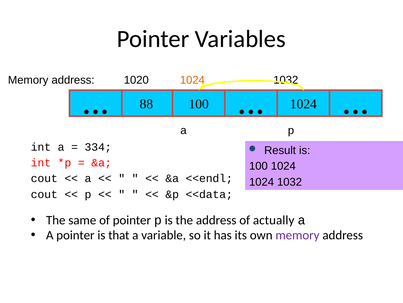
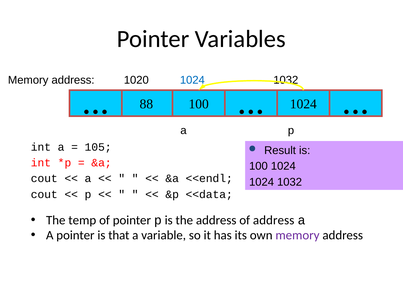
1024 colour: orange -> blue (192, 80)
334: 334 -> 105 (98, 147)
same: same -> temp (82, 220)
of actually: actually -> address (274, 220)
